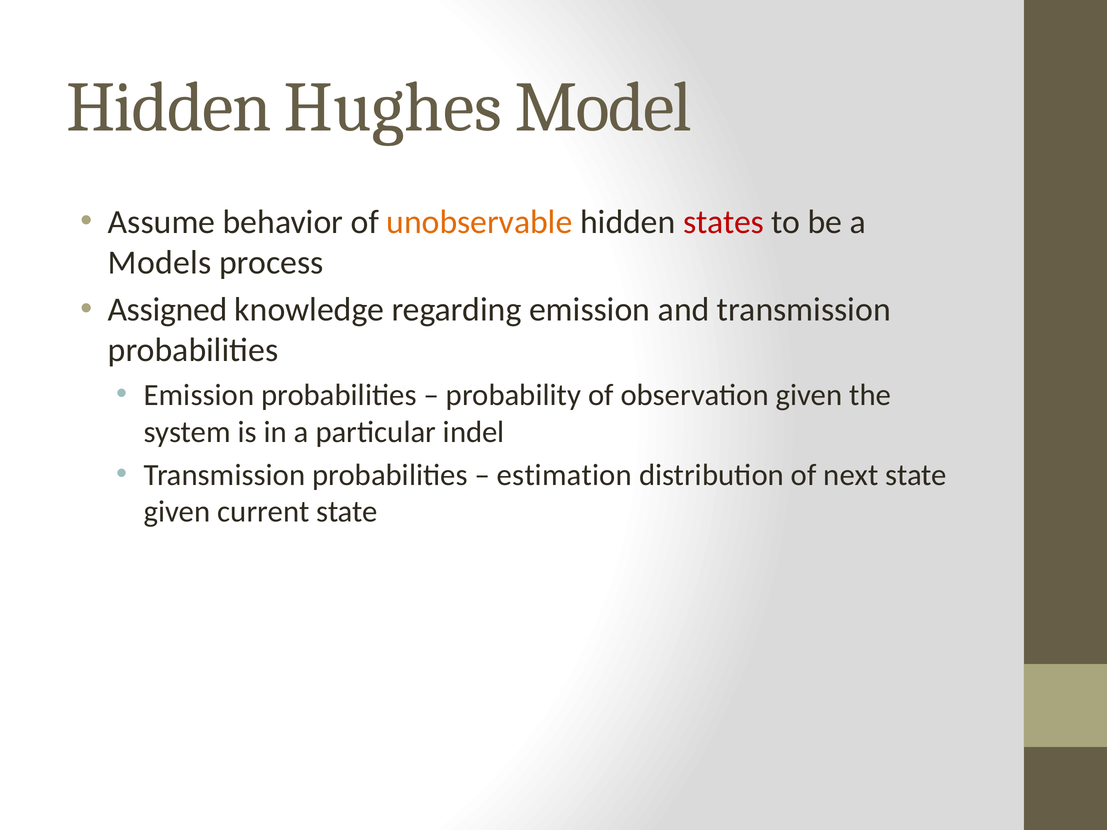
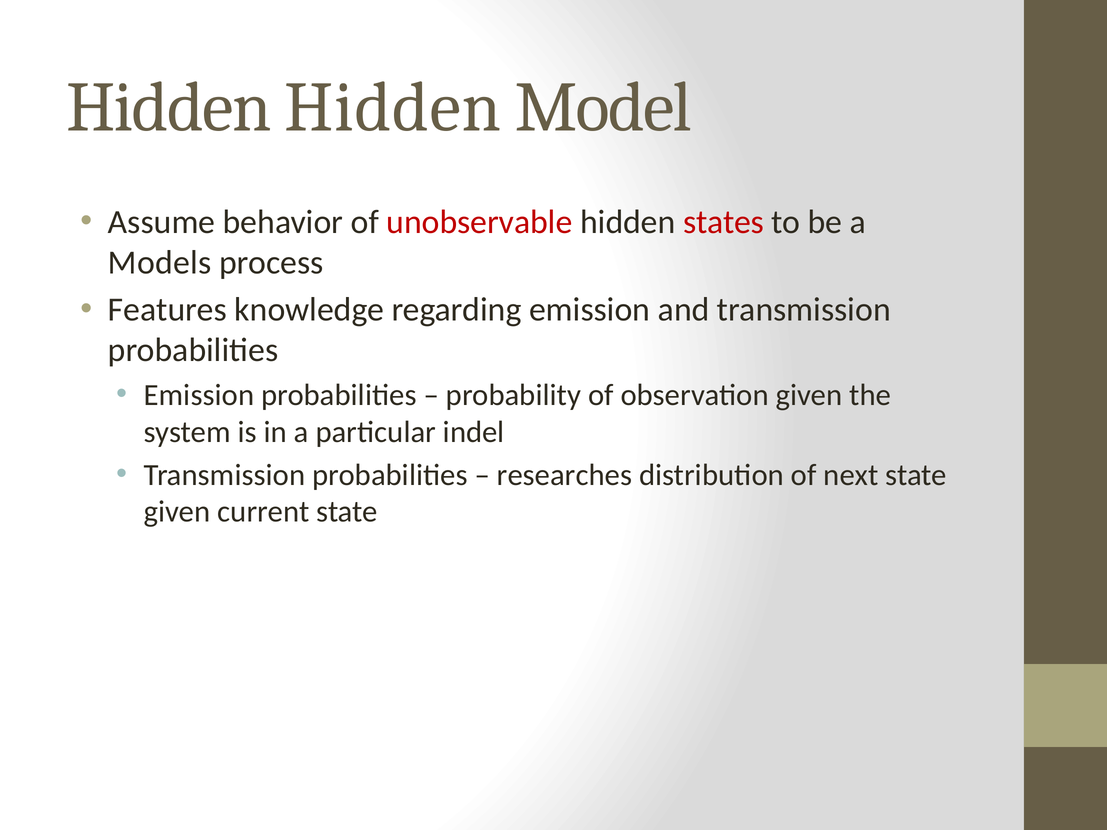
Hidden Hughes: Hughes -> Hidden (393, 107)
unobservable colour: orange -> red (479, 222)
Assigned: Assigned -> Features (167, 310)
estimation: estimation -> researches (564, 475)
